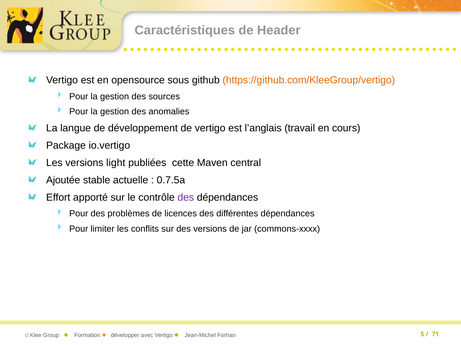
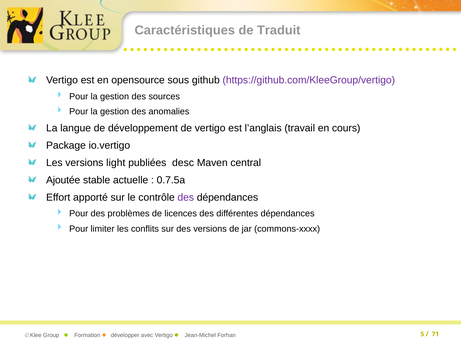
Header: Header -> Traduit (279, 30)
https://github.com/KleeGroup/vertigo colour: orange -> purple (309, 80)
cette: cette -> desc (183, 163)
